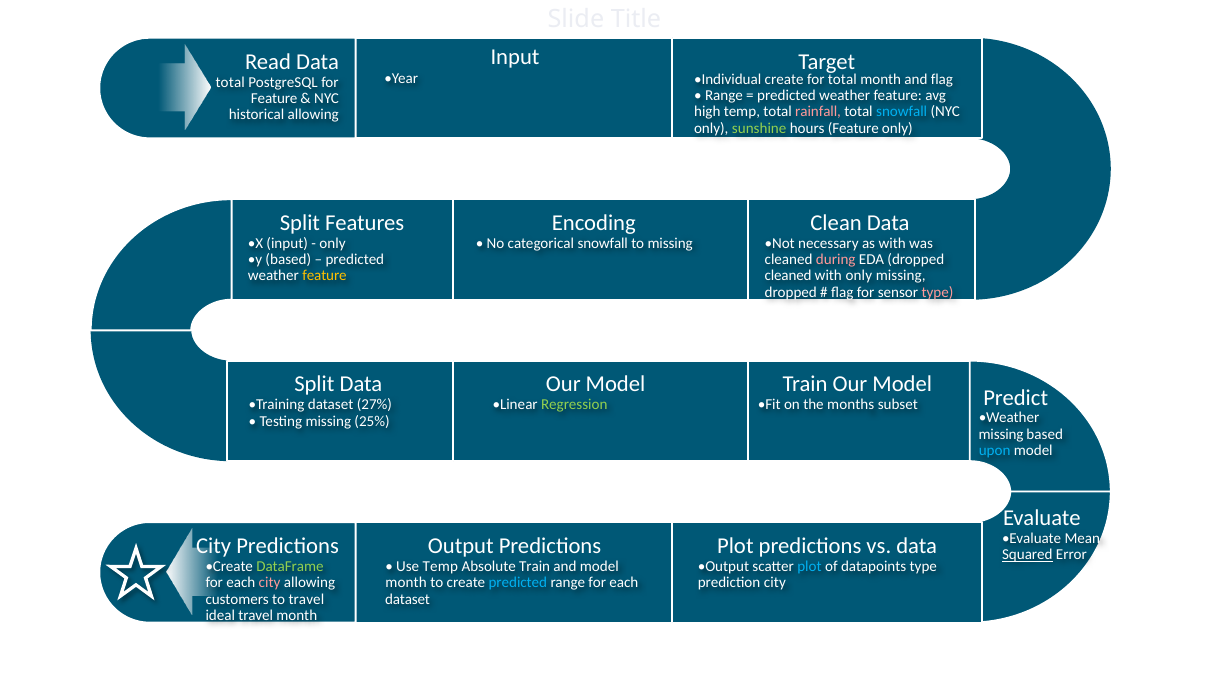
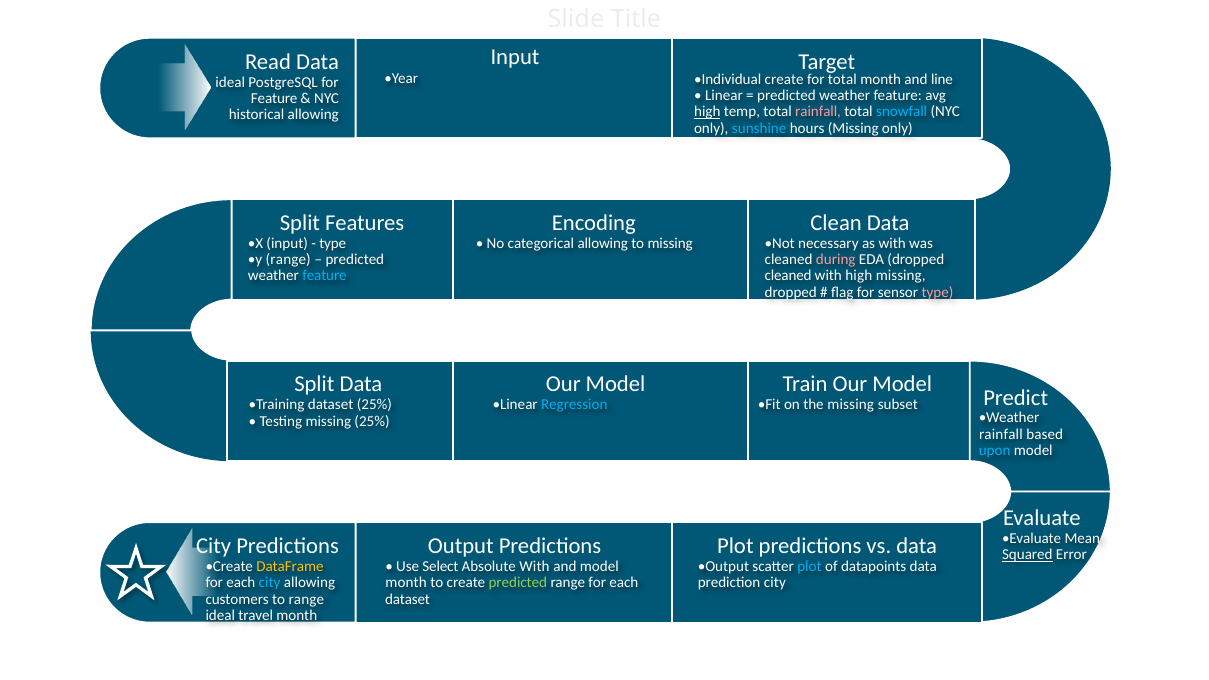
and flag: flag -> line (942, 79)
total: total -> ideal (230, 82)
Range: Range -> Linear (724, 96)
high underline: none -> present (707, 112)
sunshine colour: light green -> light blue (759, 128)
hours Feature: Feature -> Missing (853, 128)
only: only -> type (333, 243)
categorical snowfall: snowfall -> allowing (603, 243)
y based: based -> range (288, 260)
feature colour: yellow -> light blue (324, 276)
with only: only -> high (859, 276)
dataset 27%: 27% -> 25% (374, 405)
Regression colour: light green -> light blue (574, 405)
the months: months -> missing (851, 405)
missing: missing -> rainfall (1001, 434)
DataFrame colour: light green -> yellow (290, 567)
Use Temp: Temp -> Select (440, 567)
Absolute Train: Train -> With (534, 567)
datapoints type: type -> data (923, 567)
city colour: pink -> light blue (270, 583)
predicted colour: light blue -> light green (518, 583)
to travel: travel -> range (306, 599)
